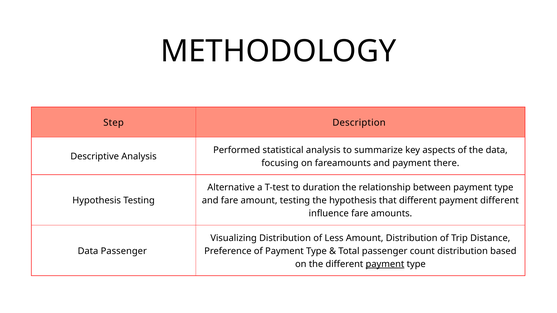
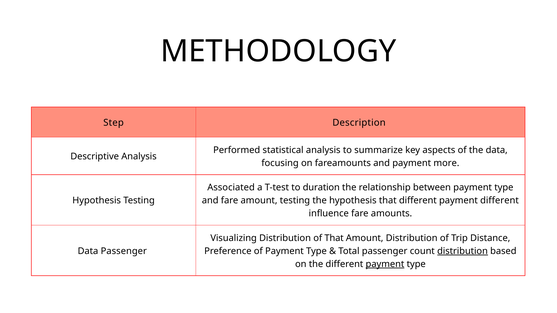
there: there -> more (446, 163)
Alternative: Alternative -> Associated (231, 188)
of Less: Less -> That (334, 238)
distribution underline: none -> present (463, 251)
